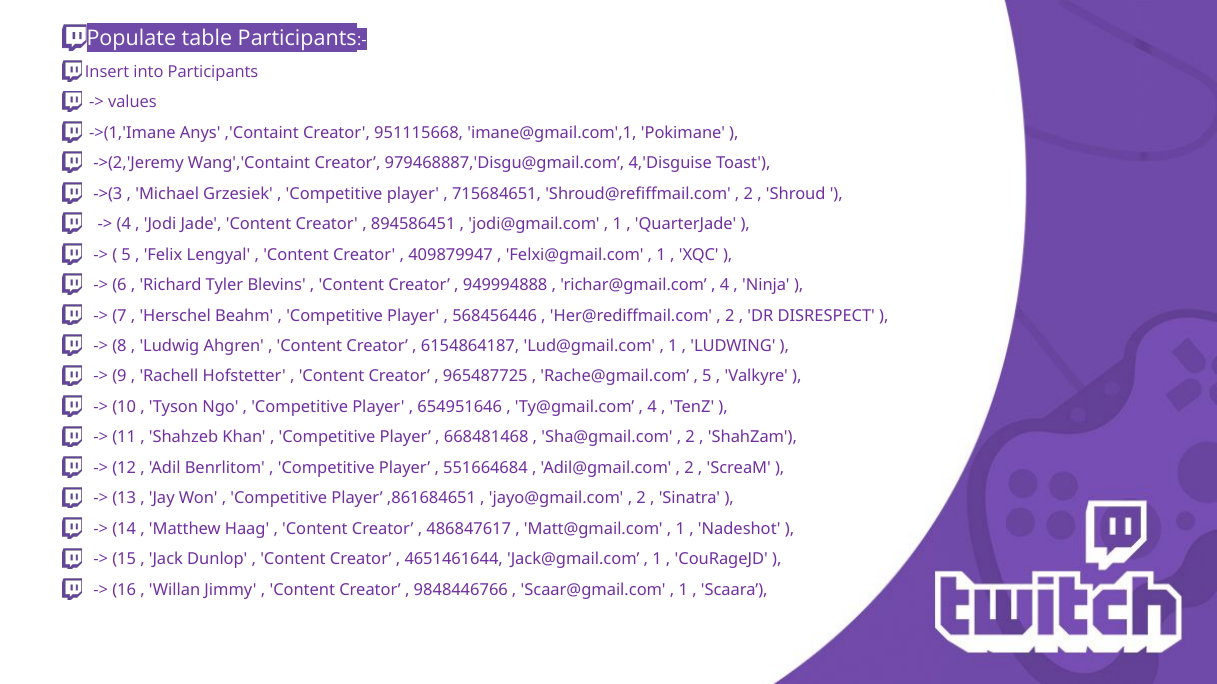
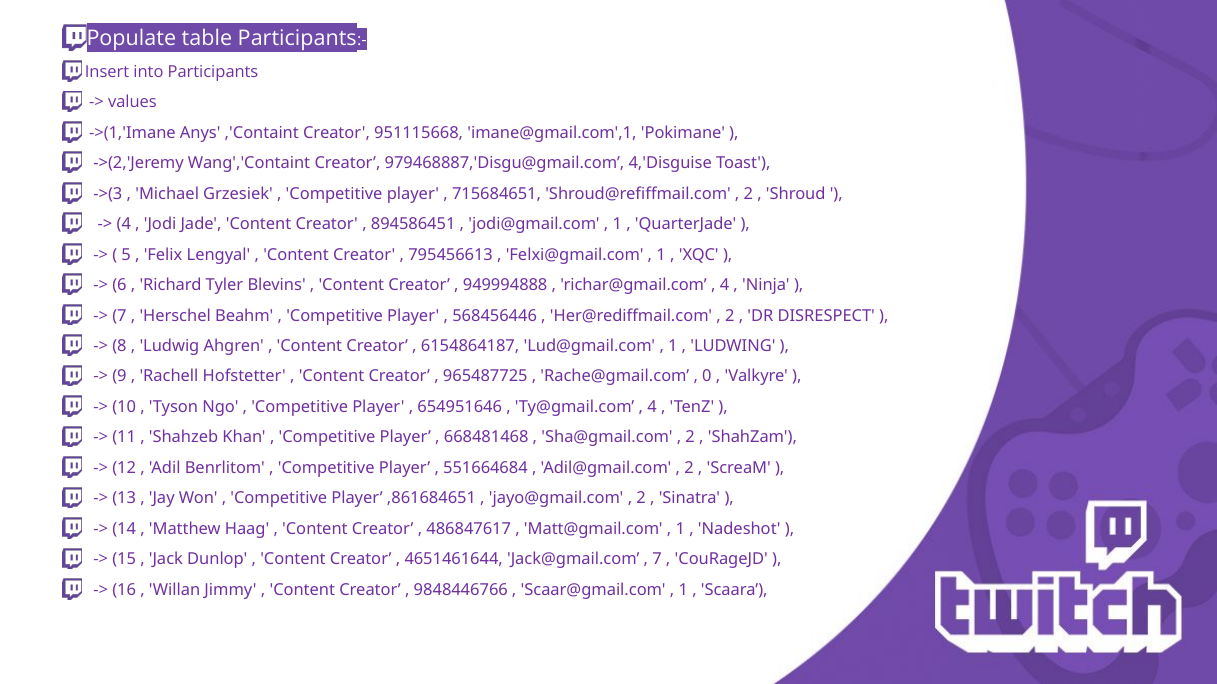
409879947: 409879947 -> 795456613 (451, 255)
5: 5 -> 0 (707, 377)
1: 1 -> 7 (657, 560)
